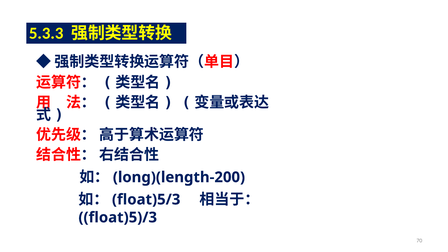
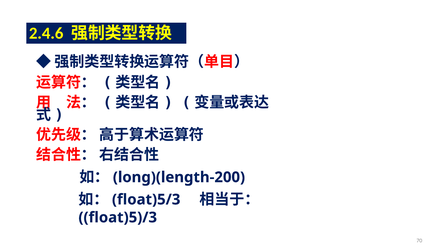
5.3.3: 5.3.3 -> 2.4.6 (46, 33)
